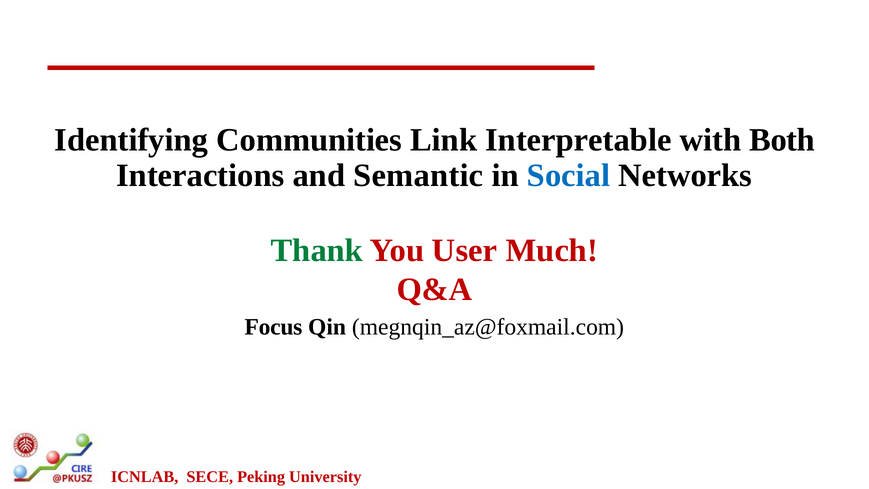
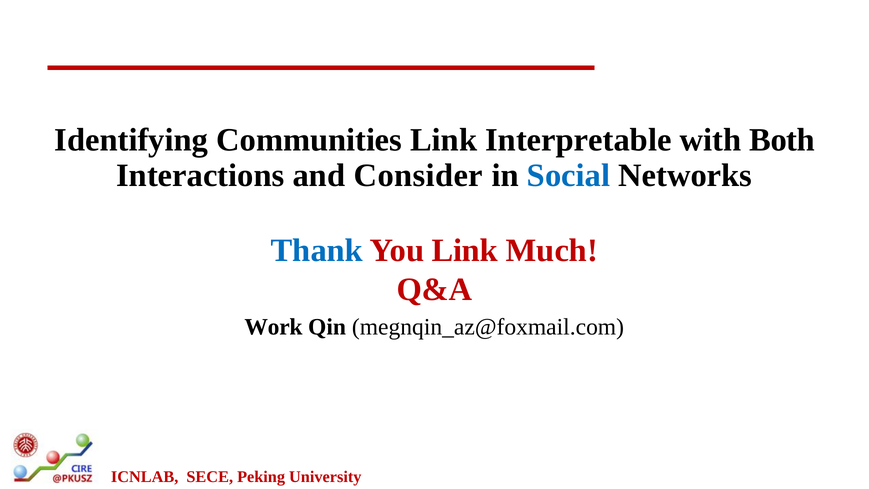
Semantic: Semantic -> Consider (418, 175)
Thank colour: green -> blue (317, 250)
You User: User -> Link (465, 250)
Focus: Focus -> Work (273, 327)
